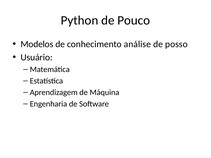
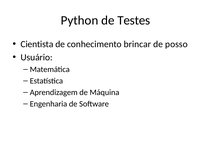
Pouco: Pouco -> Testes (134, 20)
Modelos: Modelos -> Cientista (37, 44)
análise: análise -> brincar (137, 44)
